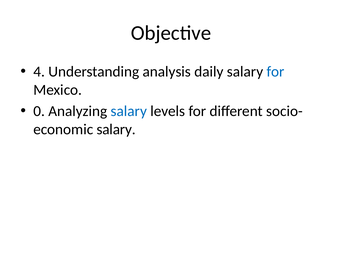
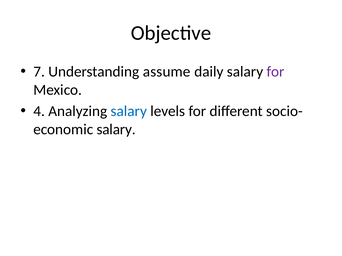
4: 4 -> 7 (39, 72)
analysis: analysis -> assume (167, 72)
for colour: blue -> purple (275, 72)
0: 0 -> 4 (39, 111)
